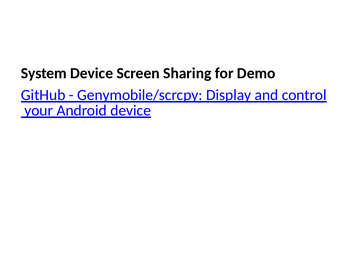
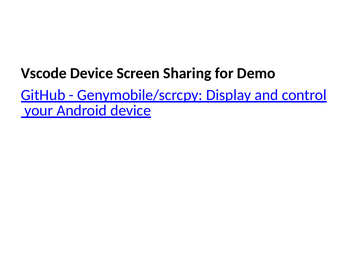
System: System -> Vscode (44, 73)
